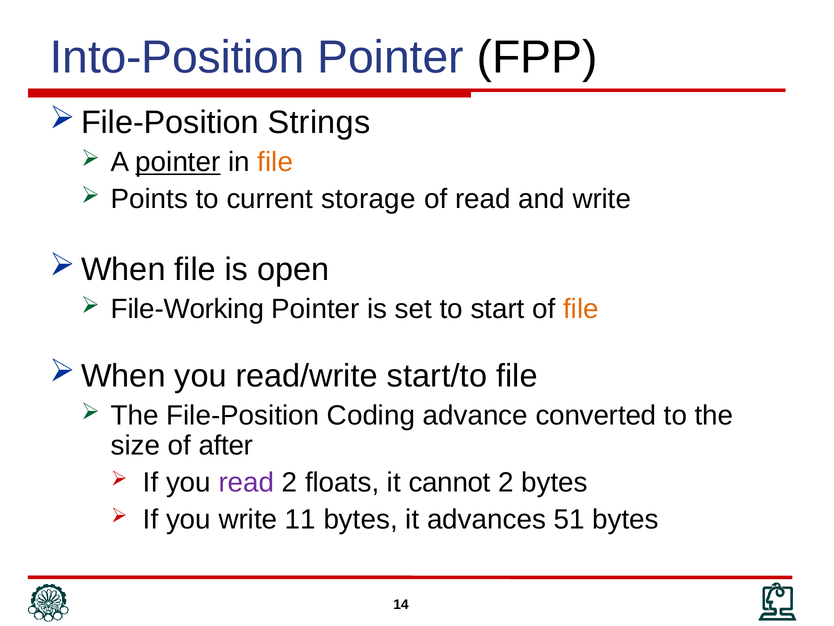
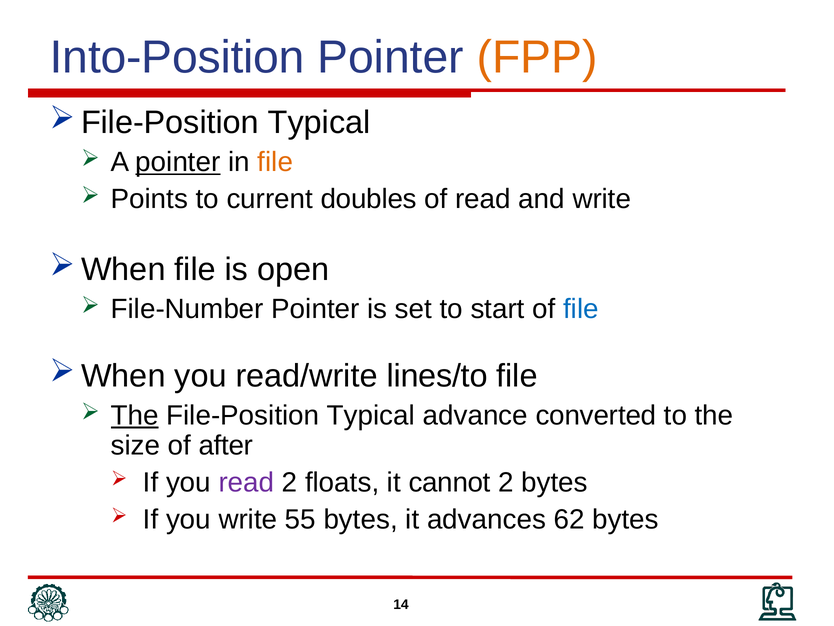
FPP colour: black -> orange (537, 57)
Strings: Strings -> Typical (319, 122)
storage: storage -> doubles (369, 199)
File-Working: File-Working -> File-Number (187, 309)
file colour: orange -> blue (581, 309)
start/to: start/to -> lines/to (437, 376)
The underline: none -> present (135, 415)
File-Position Coding: Coding -> Typical (371, 415)
11: 11 -> 55 (300, 519)
51: 51 -> 62 (569, 519)
